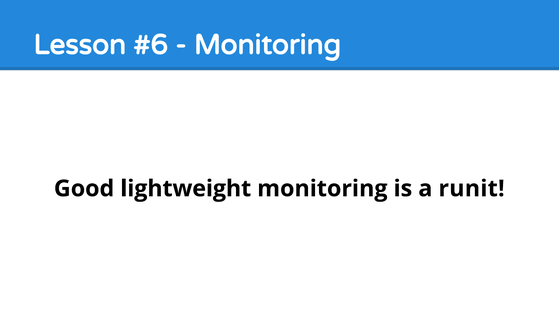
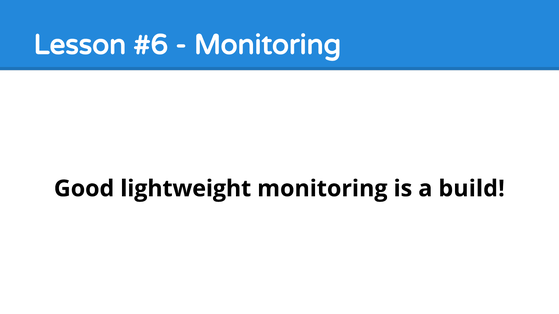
runit: runit -> build (472, 189)
